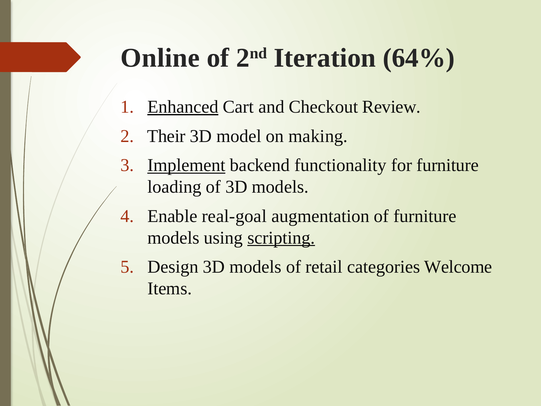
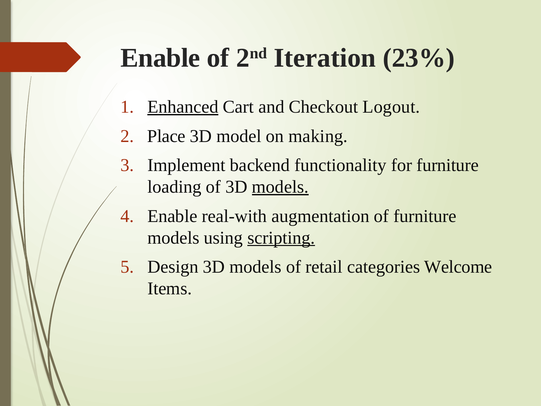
Online: Online -> Enable (160, 58)
64%: 64% -> 23% (419, 58)
Review: Review -> Logout (391, 107)
Their: Their -> Place (166, 136)
Implement underline: present -> none (186, 165)
models underline: none -> present (280, 187)
real-goal: real-goal -> real-with (234, 216)
